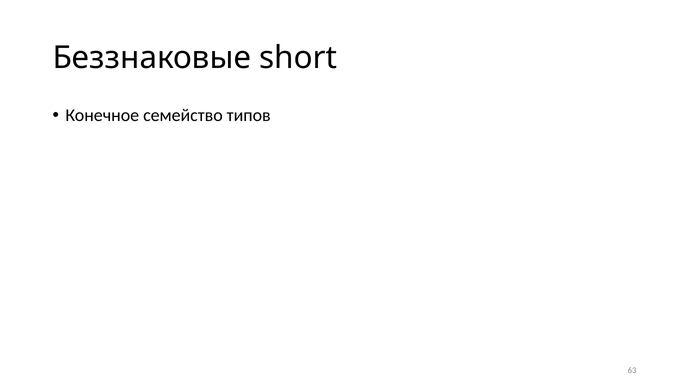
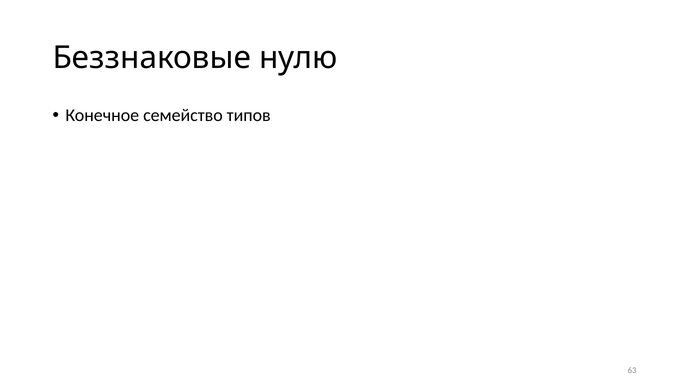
Беззнаковые short: short -> нулю (298, 58)
